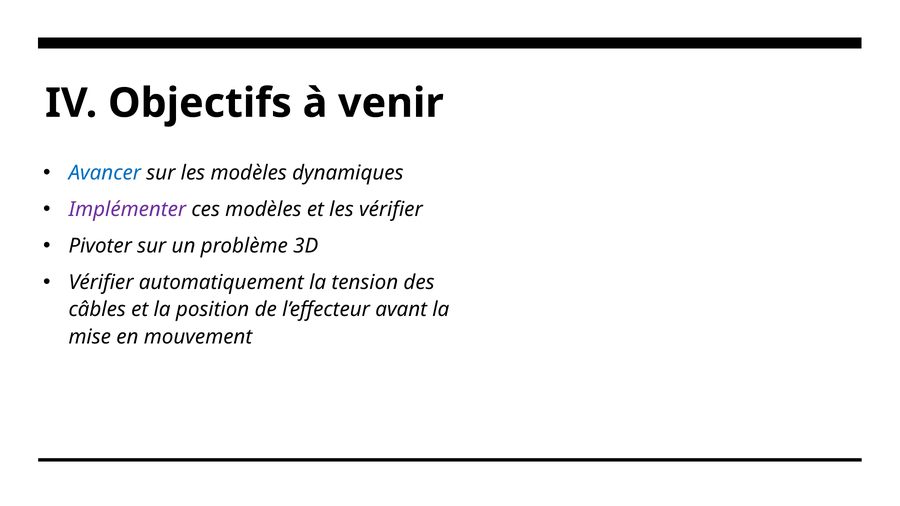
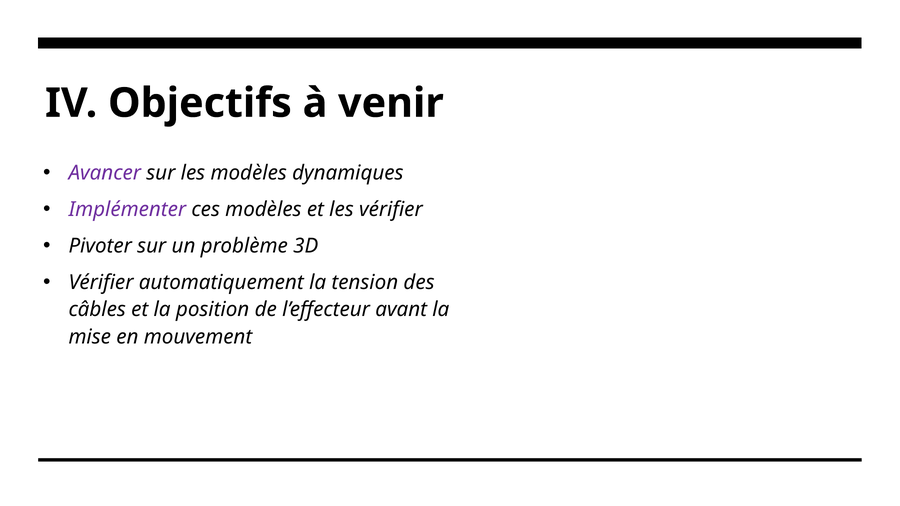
Avancer colour: blue -> purple (105, 173)
